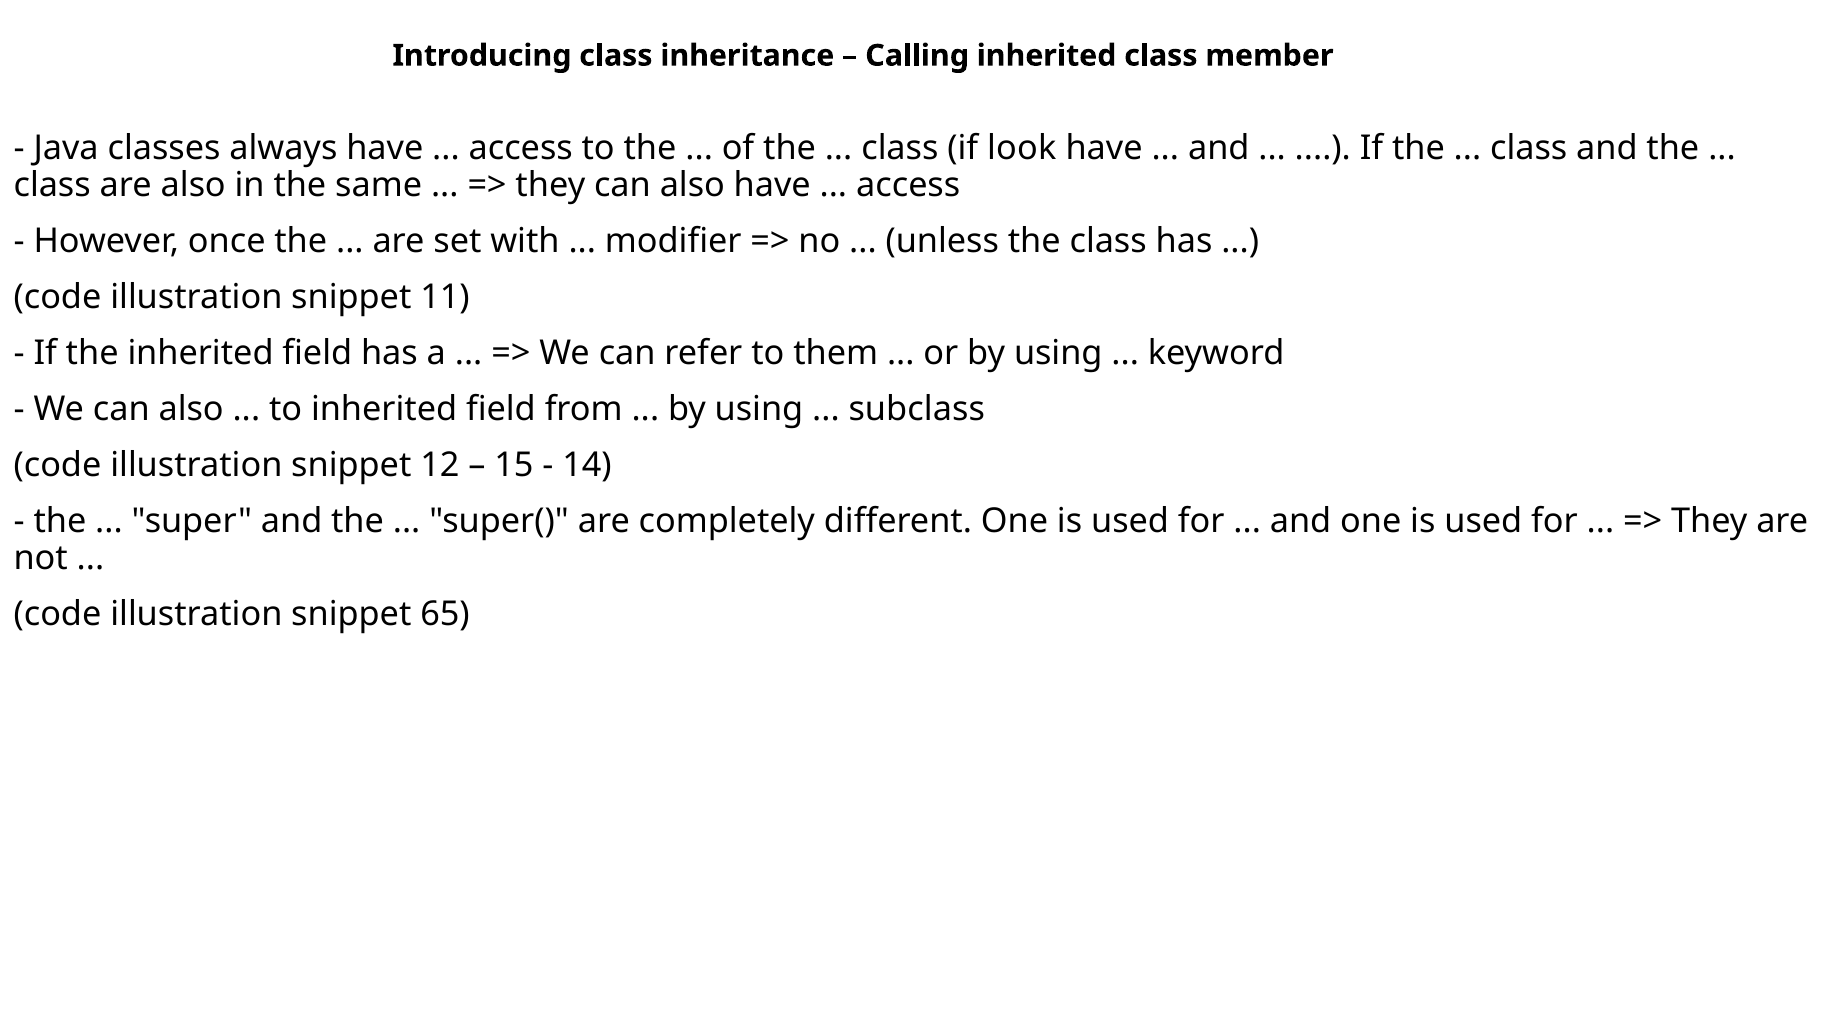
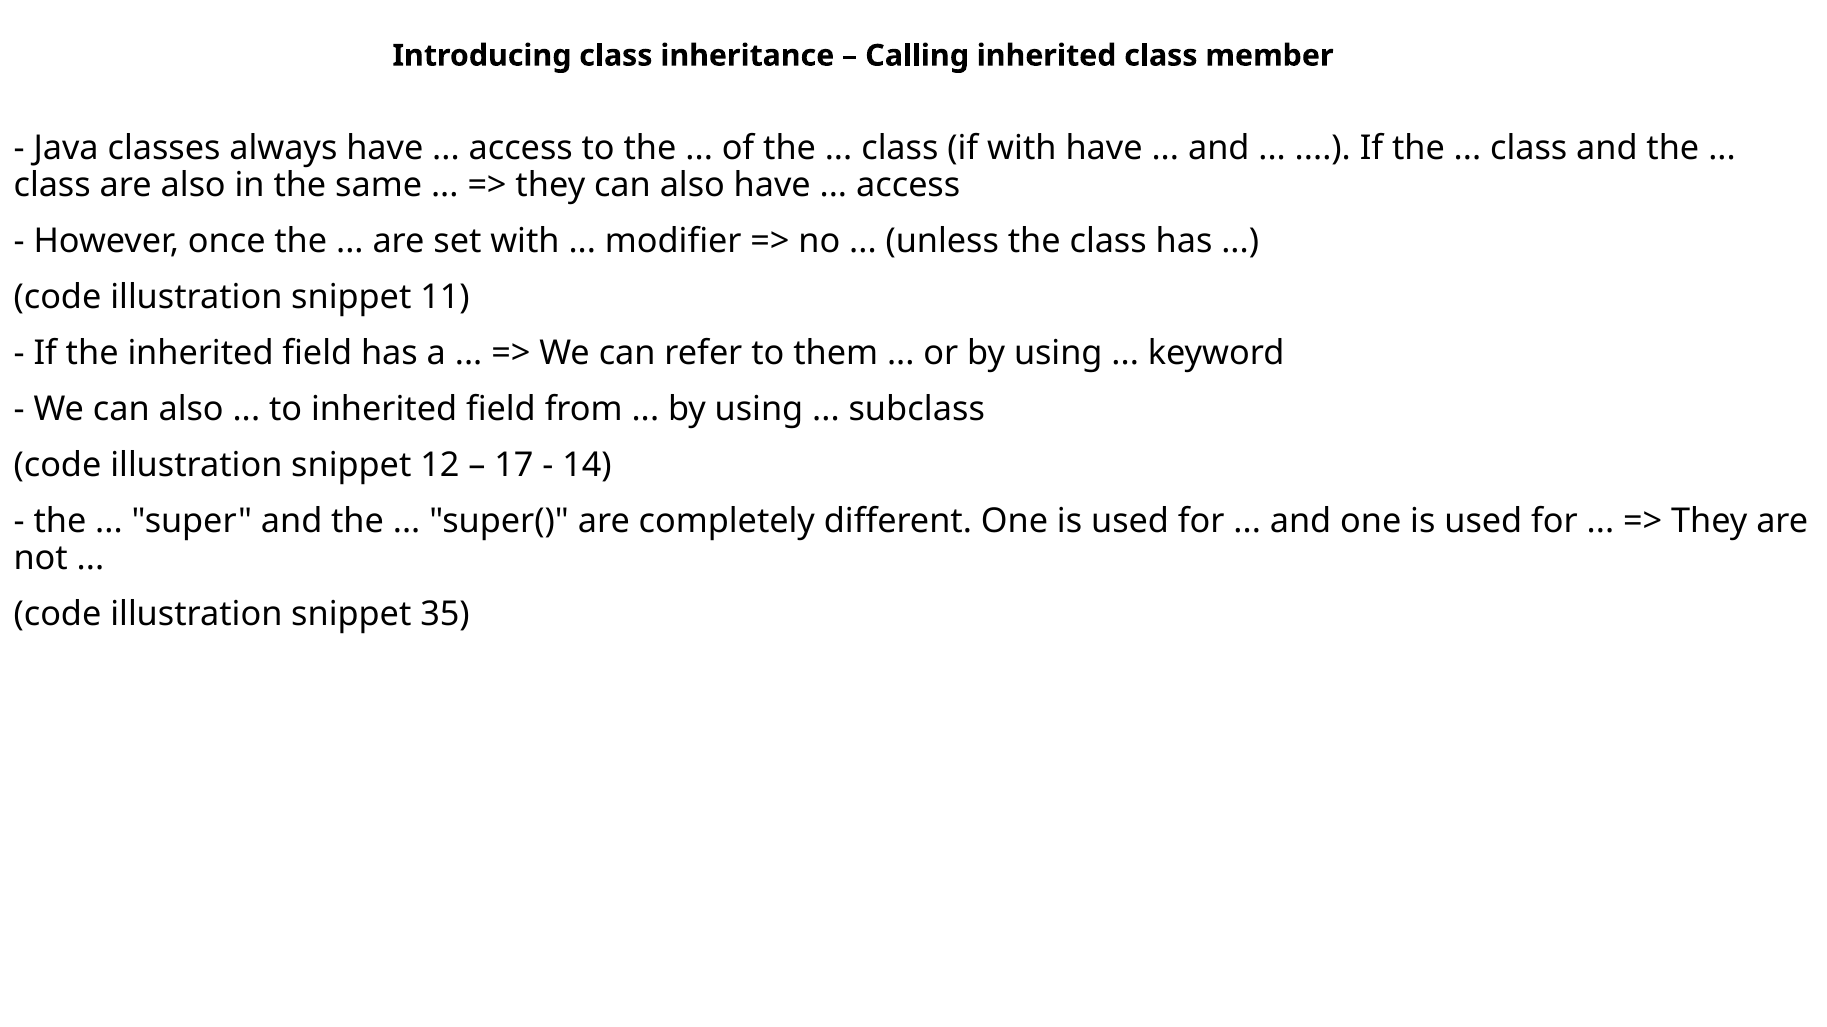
if look: look -> with (1022, 148)
15: 15 -> 17 (514, 465)
65: 65 -> 35 (445, 614)
